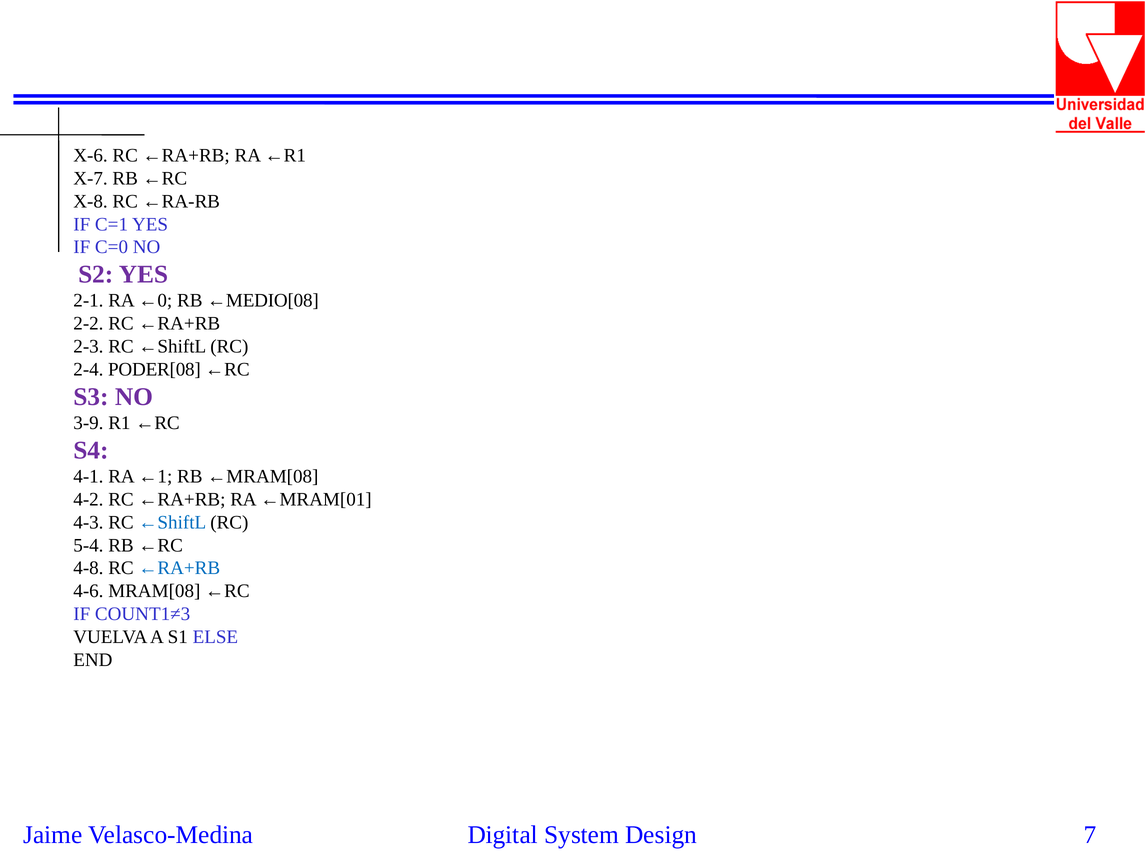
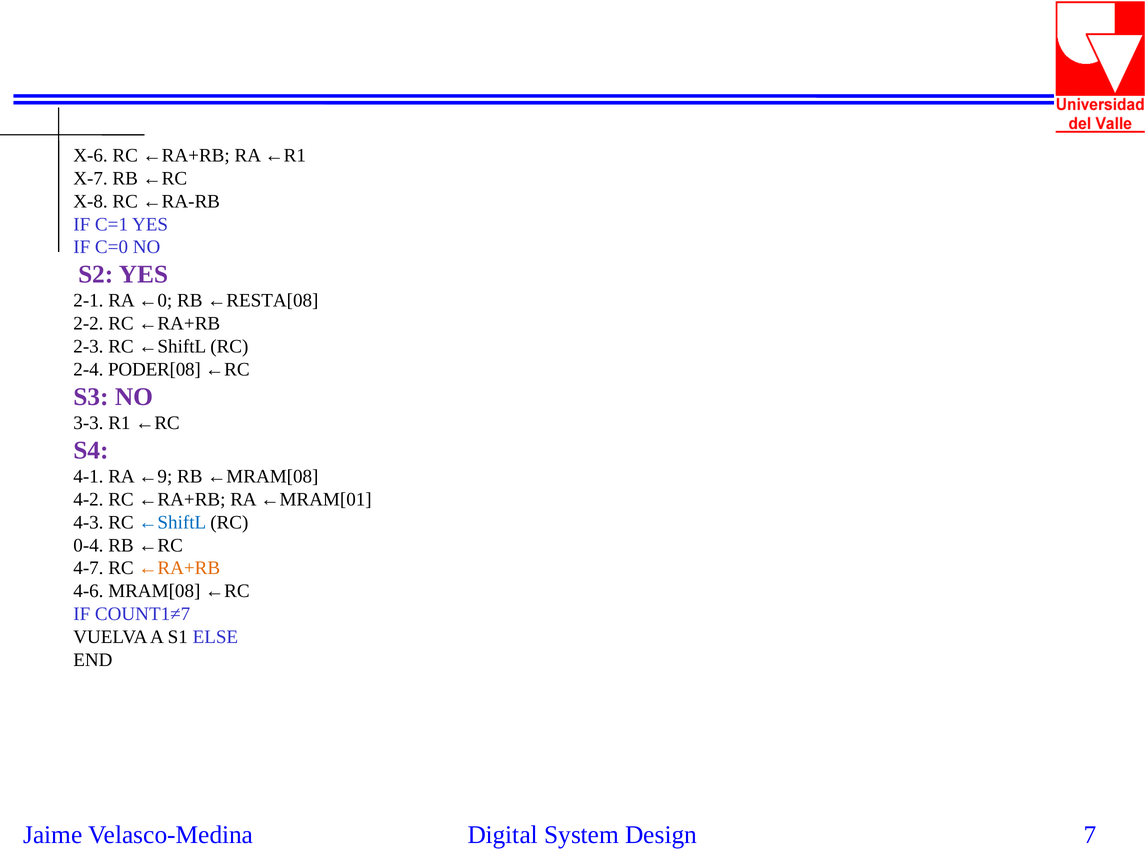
←MEDIO[08: ←MEDIO[08 -> ←RESTA[08 (263, 300)
3-9: 3-9 -> 3-3 (88, 423)
←1: ←1 -> ←9 (155, 476)
5-4: 5-4 -> 0-4 (88, 545)
4-8: 4-8 -> 4-7 (88, 568)
←RA+RB colour: blue -> orange (179, 568)
COUNT1≠3: COUNT1≠3 -> COUNT1≠7 (143, 614)
